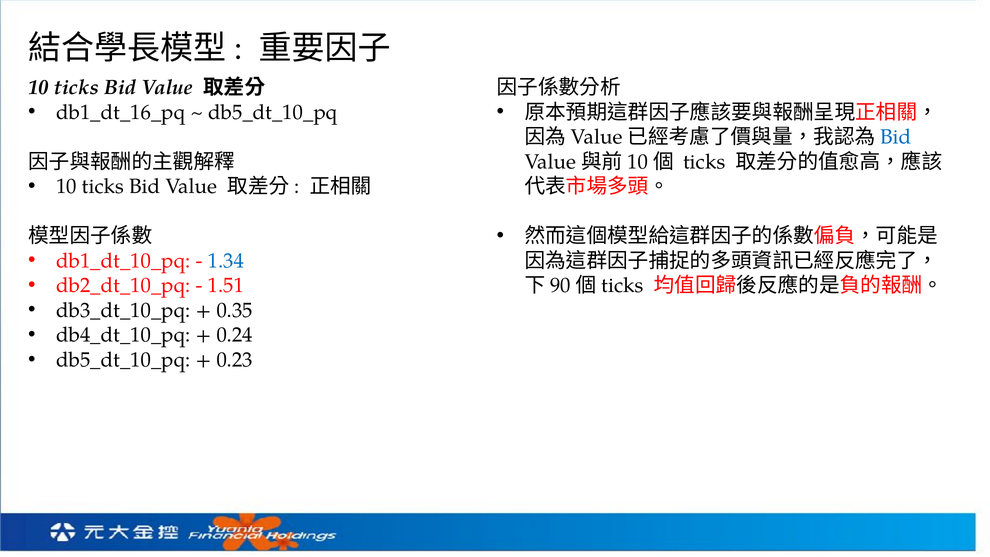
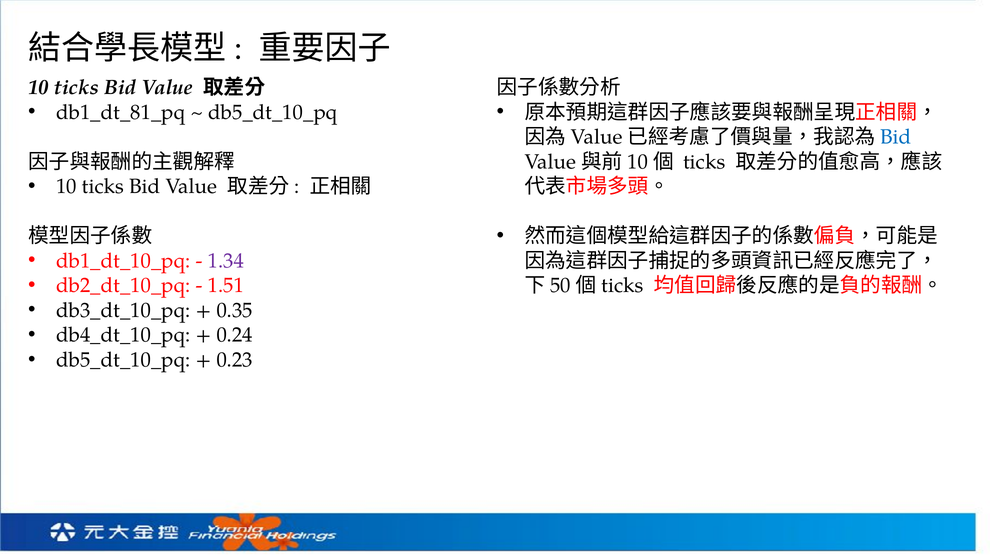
db1_dt_16_pq: db1_dt_16_pq -> db1_dt_81_pq (121, 112)
1.34 colour: blue -> purple (226, 261)
90: 90 -> 50 (561, 286)
